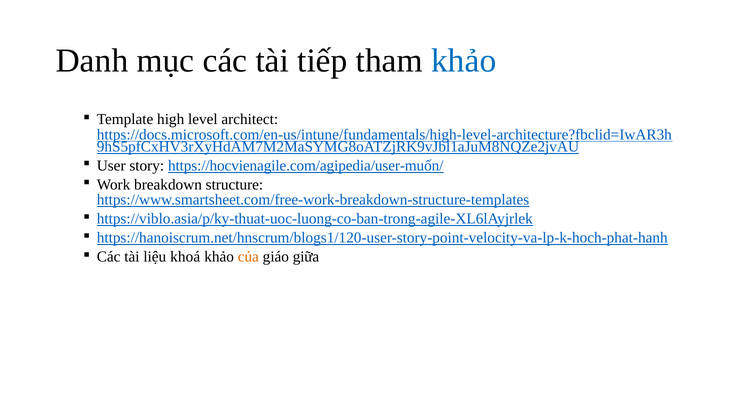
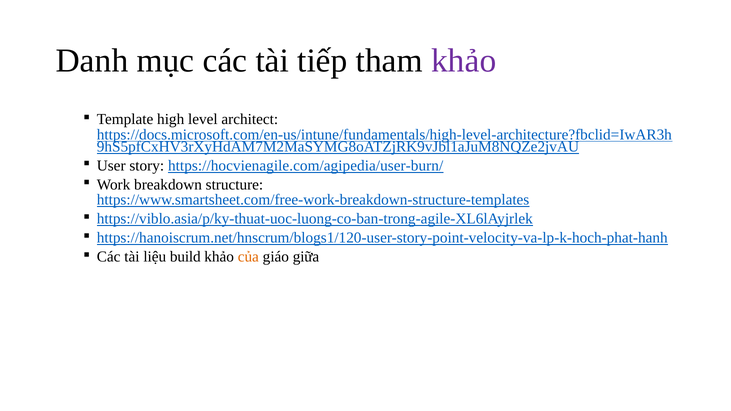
khảo colour: blue -> purple (464, 61)
https://hocvienagile.com/agipedia/user-muốn/: https://hocvienagile.com/agipedia/user-muốn/ -> https://hocvienagile.com/agipedia/user-burn/ (306, 166)
khoá: khoá -> build (185, 257)
